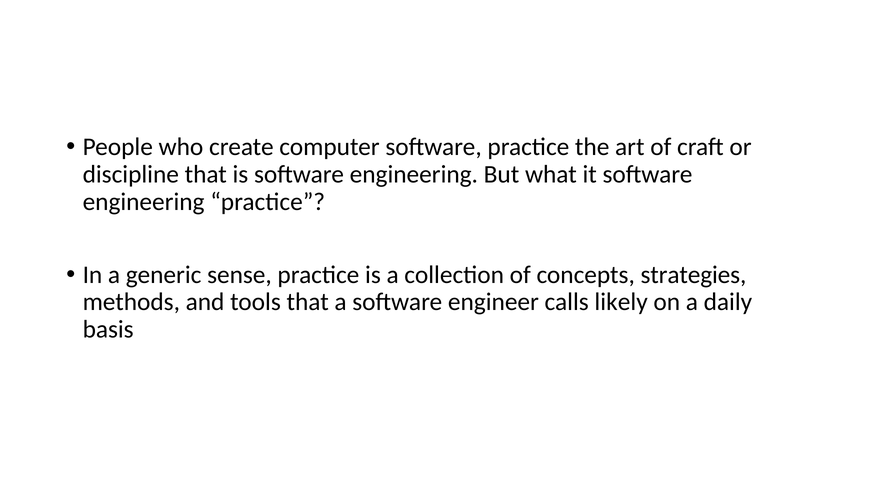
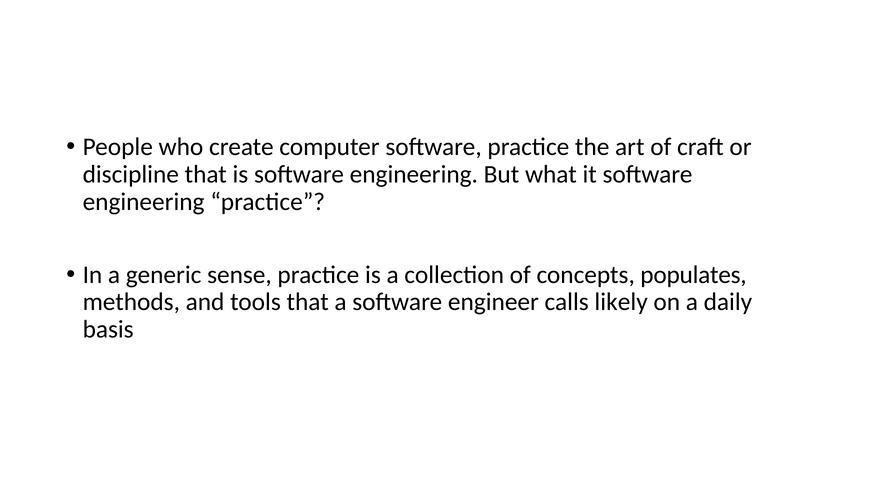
strategies: strategies -> populates (694, 275)
